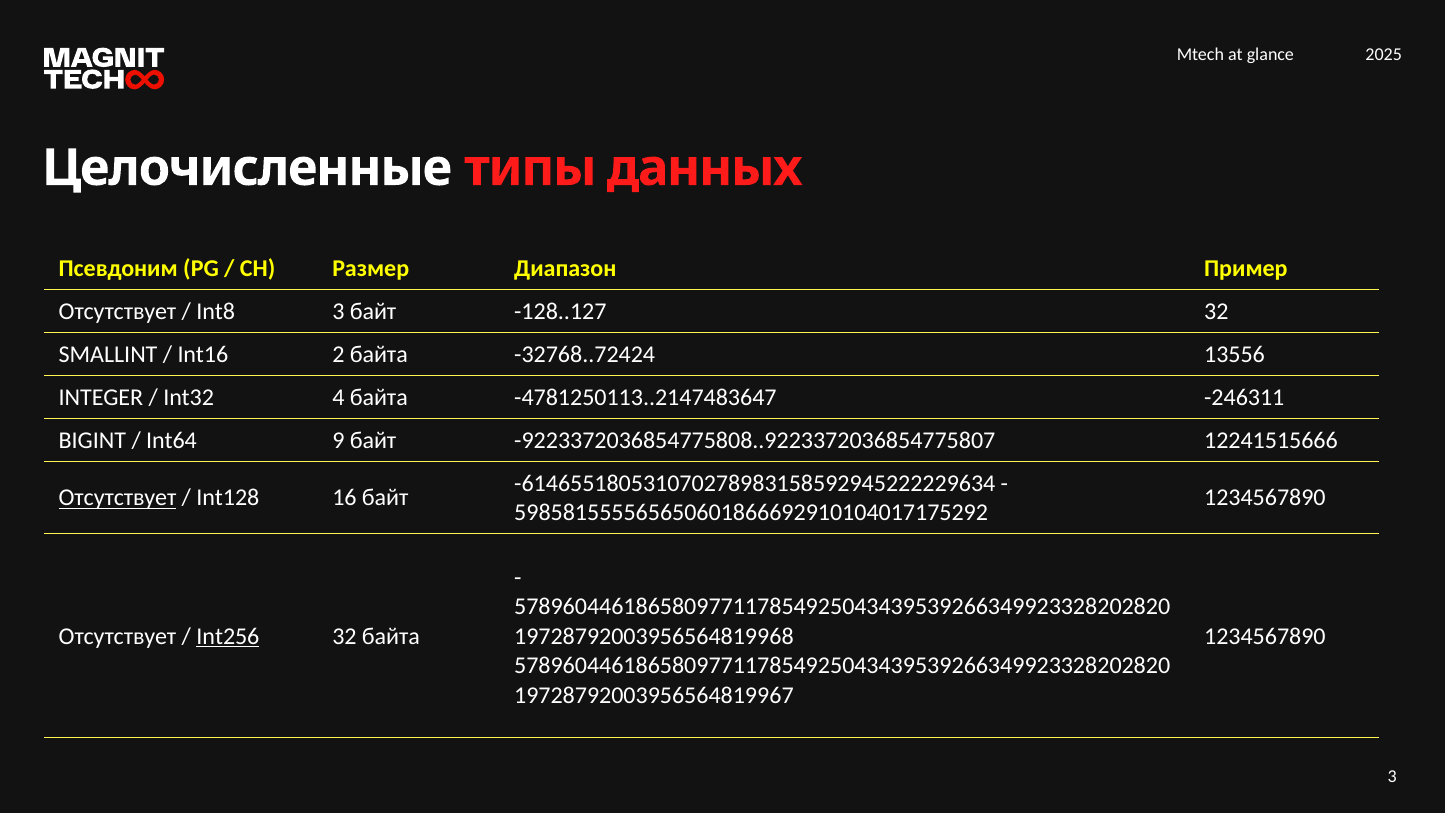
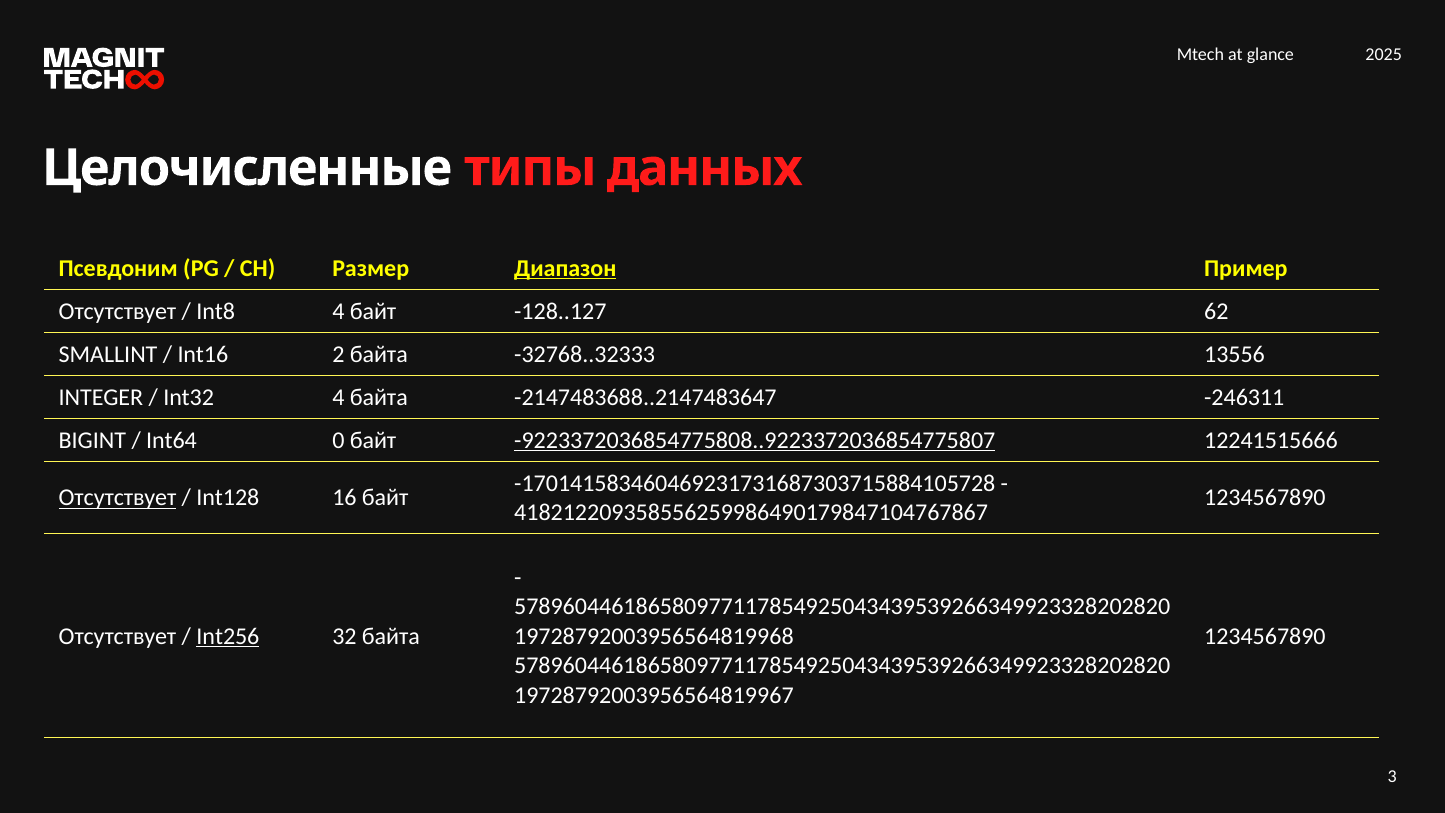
Диапазон underline: none -> present (565, 268)
Int8 3: 3 -> 4 (338, 311)
-128..127 32: 32 -> 62 (1216, 311)
-32768..72424: -32768..72424 -> -32768..32333 (585, 354)
-4781250113..2147483647: -4781250113..2147483647 -> -2147483688..2147483647 (645, 397)
9: 9 -> 0 (338, 440)
-9223372036854775808..9223372036854775807 underline: none -> present (755, 440)
-614655180531070278983158592945222229634: -614655180531070278983158592945222229634 -> -170141583460469231731687303715884105728 (755, 483)
598581555565650601866692910104017175292: 598581555565650601866692910104017175292 -> 418212209358556259986490179847104767867 (751, 513)
